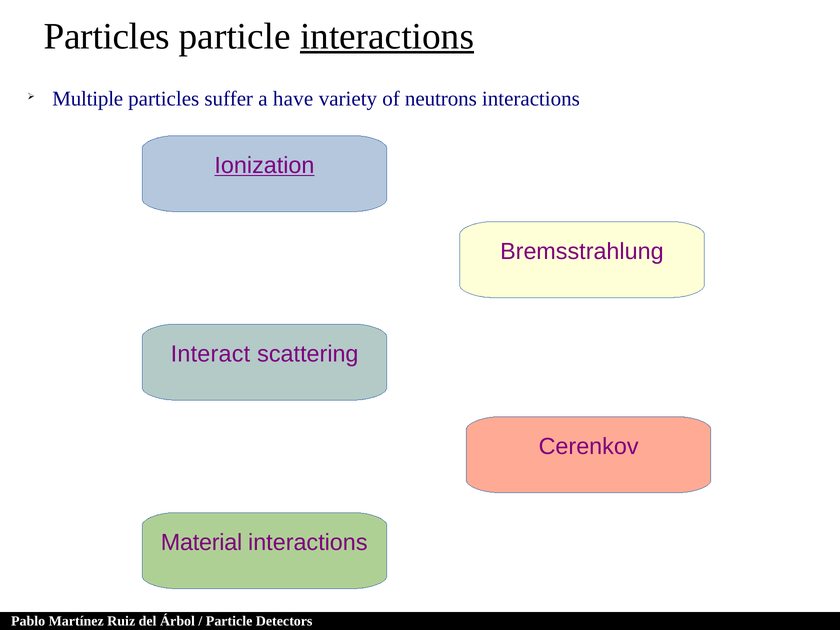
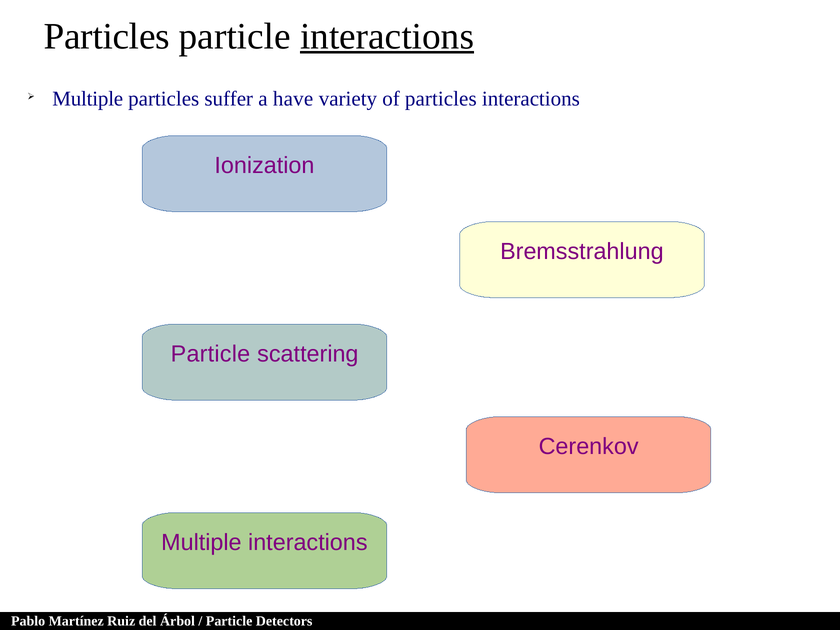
of neutrons: neutrons -> particles (441, 99)
Ionization underline: present -> none (264, 165)
Interact: Interact -> Particle (210, 354)
Material: Material -> Multiple (201, 542)
